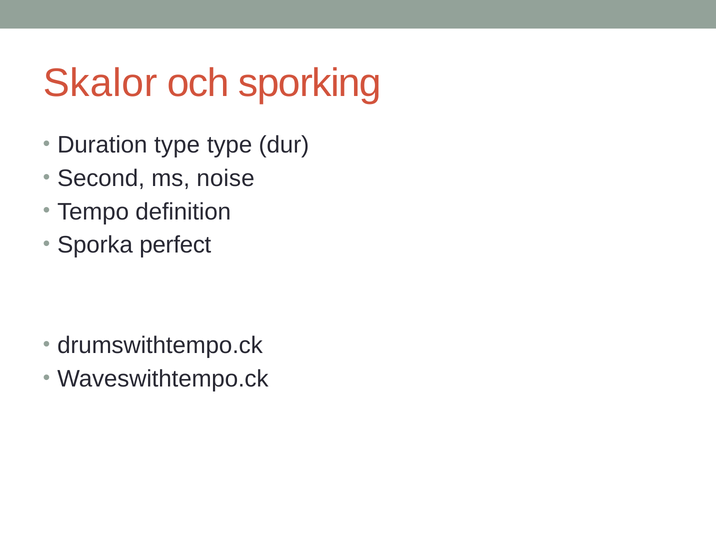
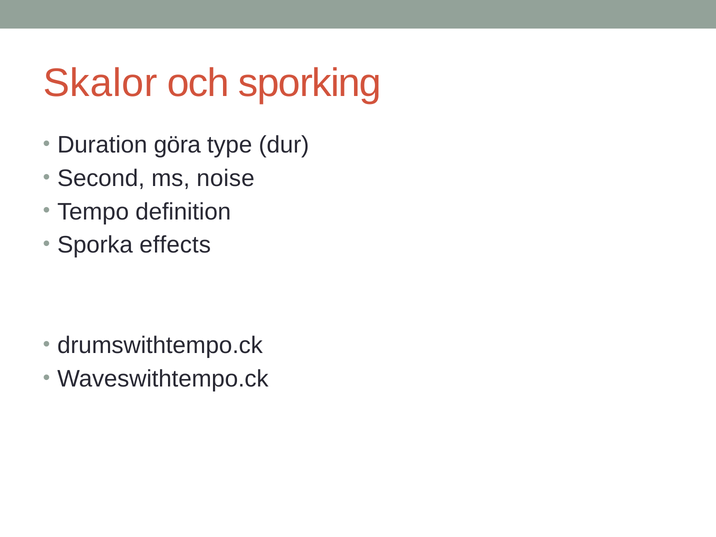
Duration type: type -> göra (177, 145)
perfect: perfect -> effects (175, 245)
